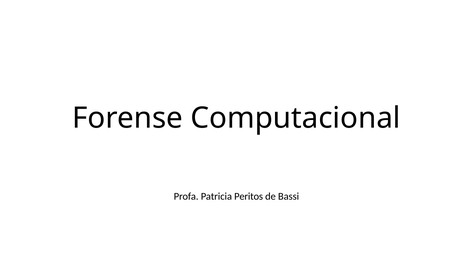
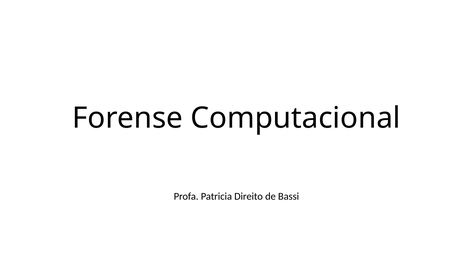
Peritos: Peritos -> Direito (249, 197)
